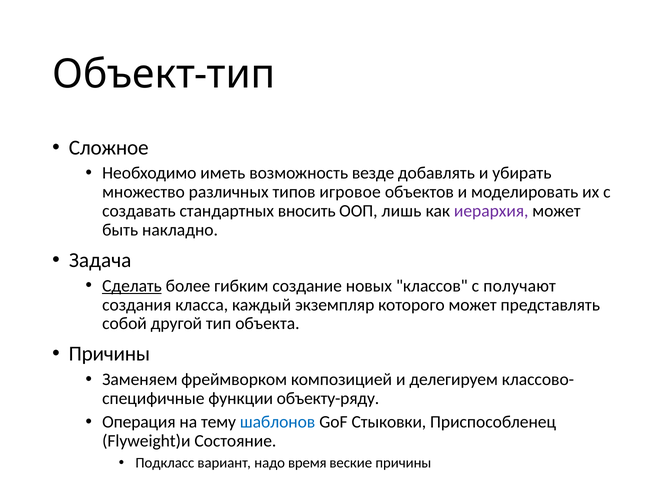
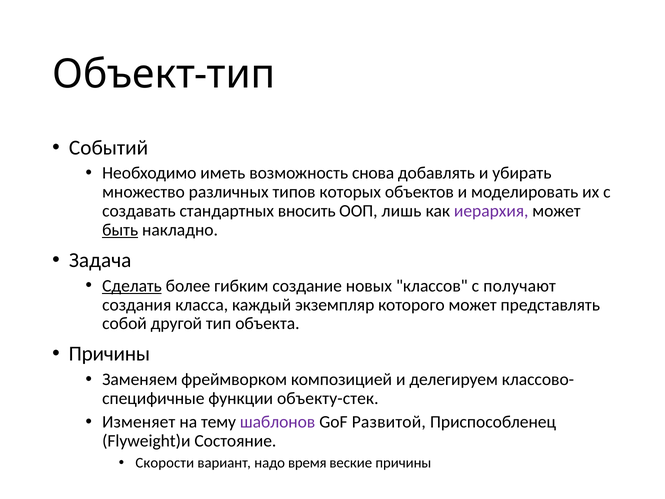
Сложное: Сложное -> Событий (109, 147)
везде: везде -> снова (373, 173)
игровое: игровое -> которых (350, 192)
быть underline: none -> present (120, 230)
объекту-ряду: объекту-ряду -> объекту-стек (328, 398)
Операция: Операция -> Изменяет (139, 422)
шаблонов colour: blue -> purple (278, 422)
Стыковки: Стыковки -> Развитой (389, 422)
Подкласс: Подкласс -> Скорости (165, 463)
